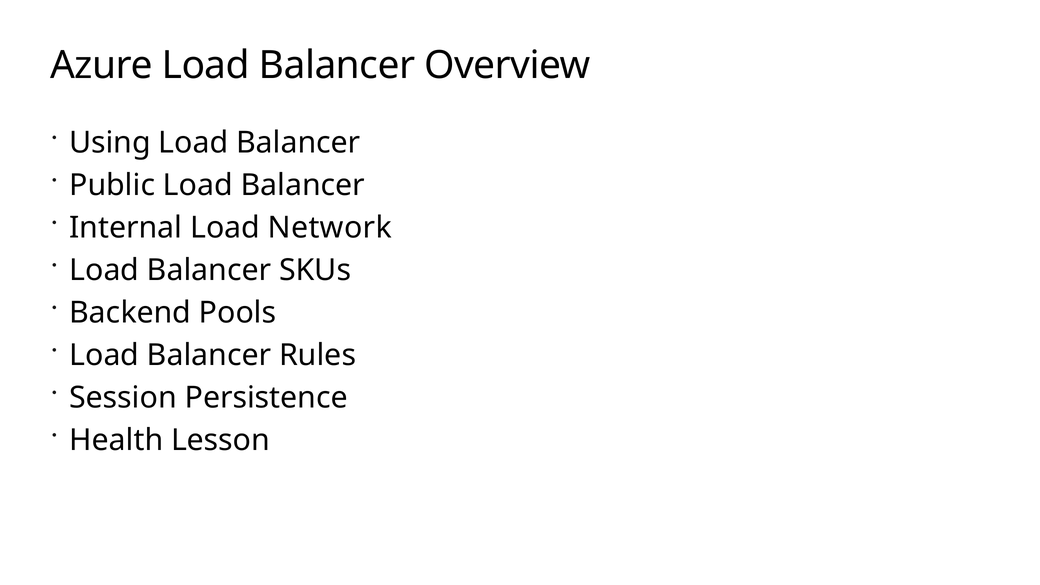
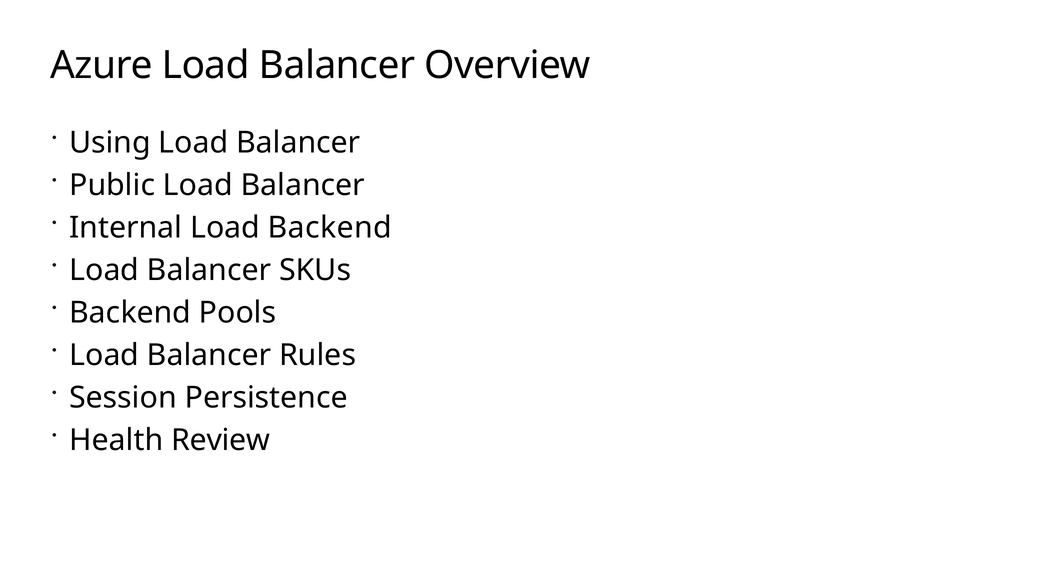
Load Network: Network -> Backend (330, 228)
Lesson: Lesson -> Review (221, 440)
